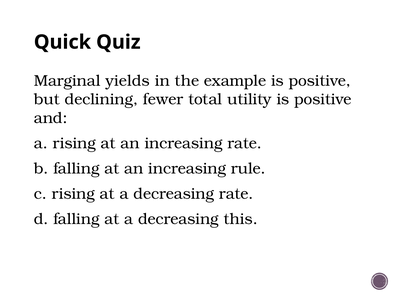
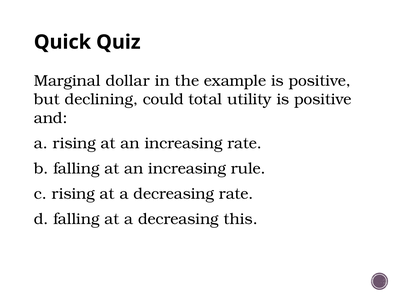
yields: yields -> dollar (128, 81)
fewer: fewer -> could (163, 99)
